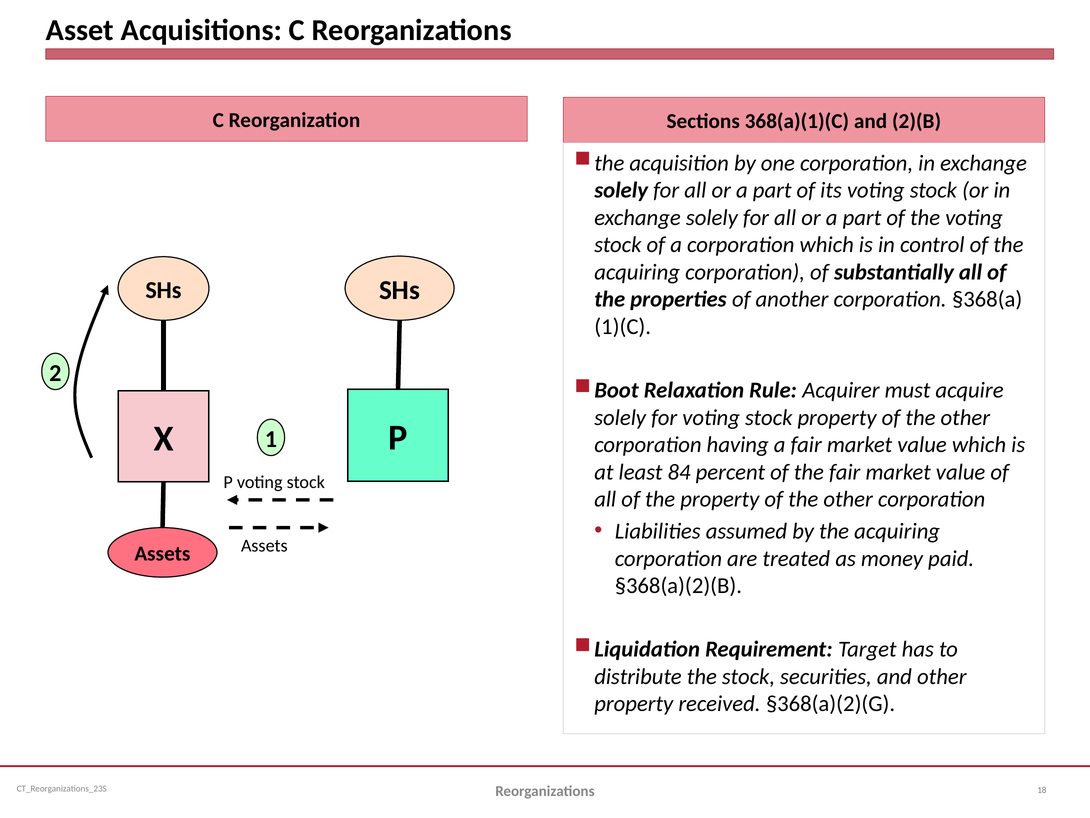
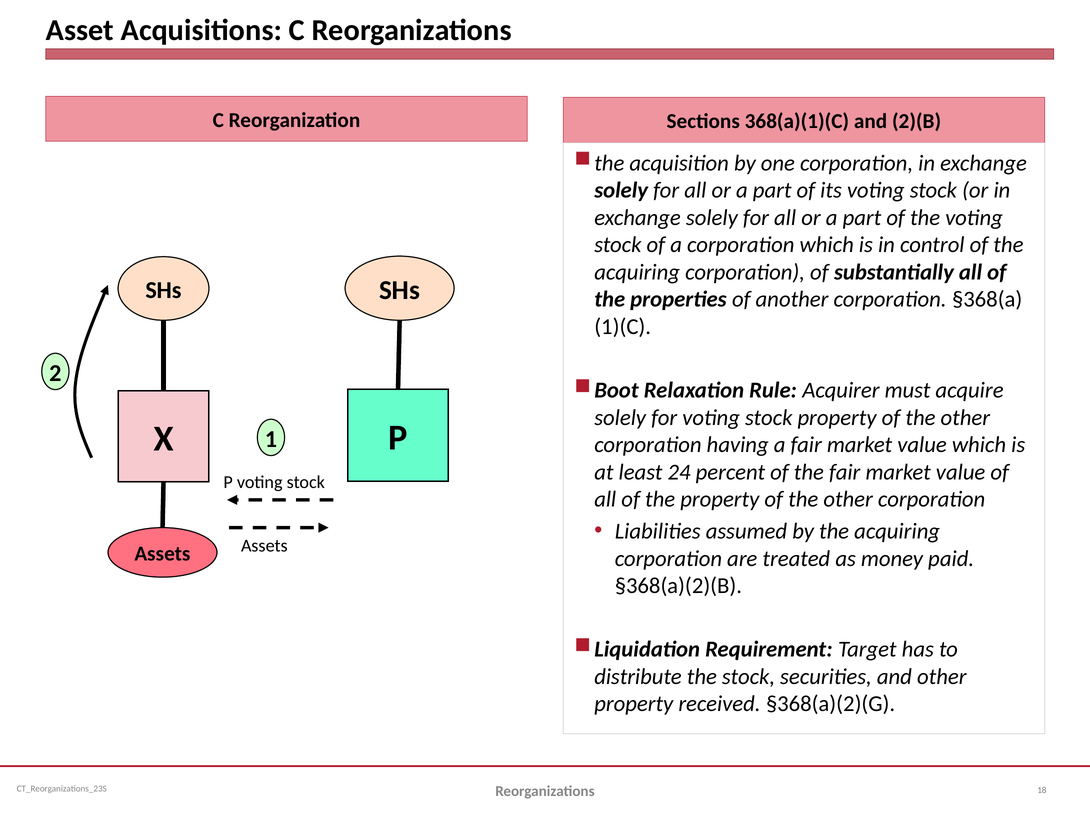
84: 84 -> 24 (679, 472)
